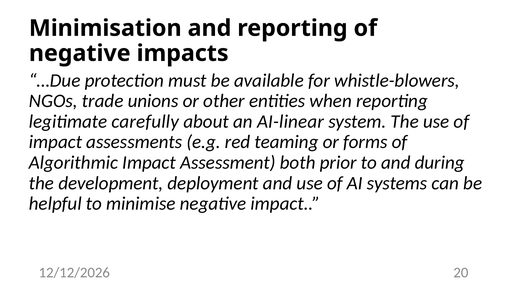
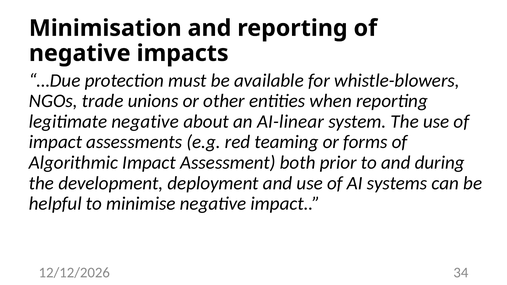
legitimate carefully: carefully -> negative (145, 122)
20: 20 -> 34 (461, 273)
